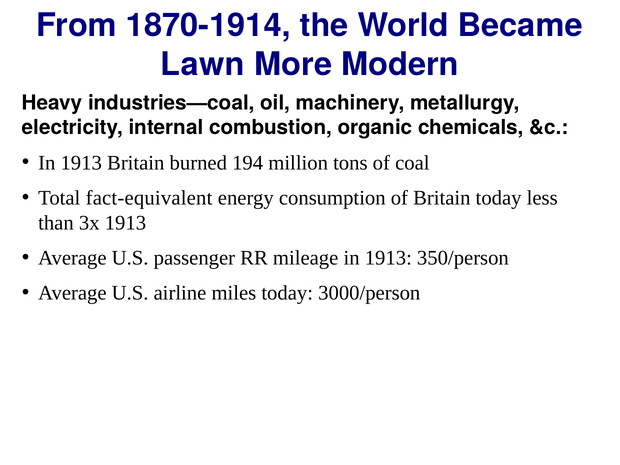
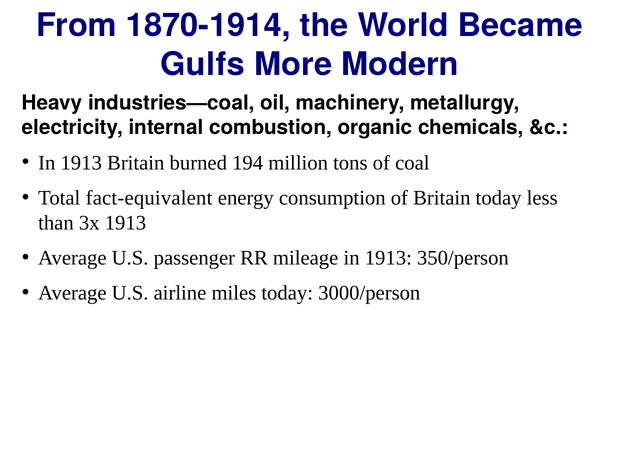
Lawn: Lawn -> Gulfs (203, 65)
